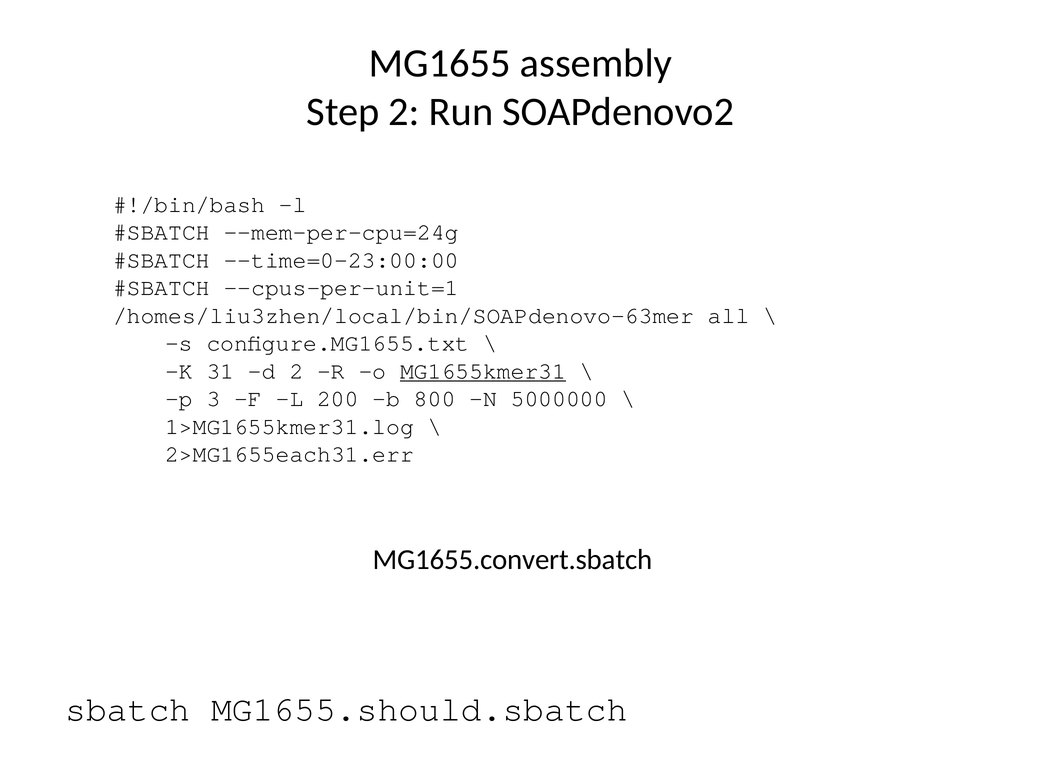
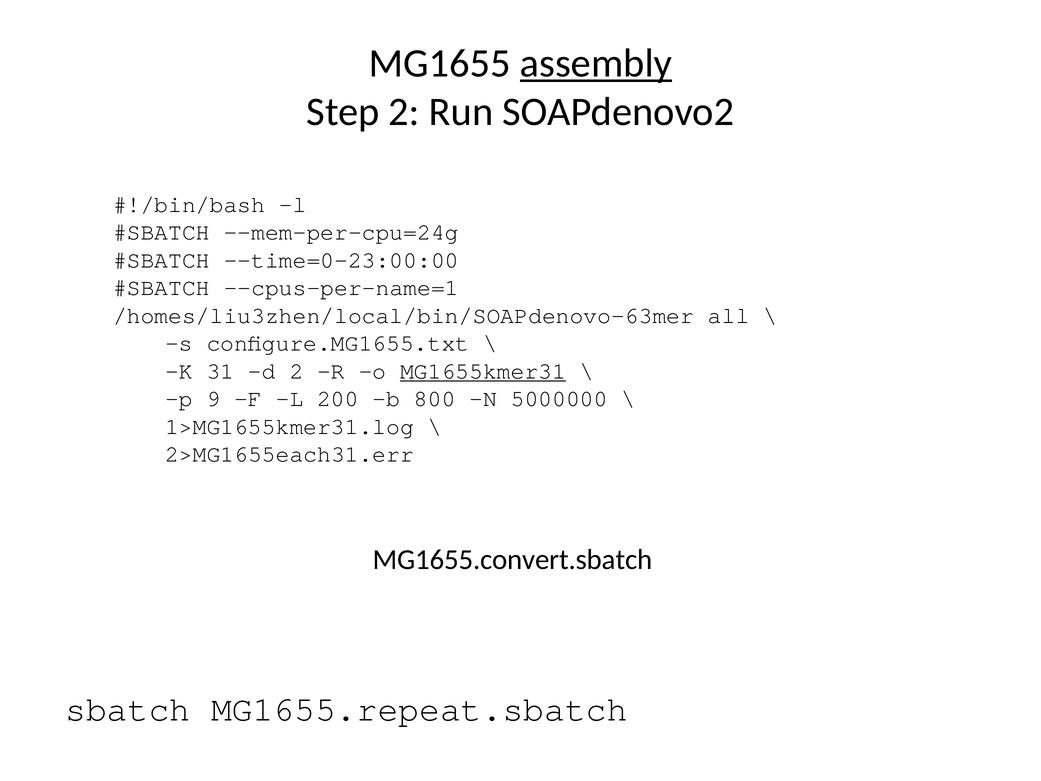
assembly underline: none -> present (596, 63)
--cpus-per-unit=1: --cpus-per-unit=1 -> --cpus-per-name=1 (341, 288)
3: 3 -> 9 (213, 399)
MG1655.should.sbatch: MG1655.should.sbatch -> MG1655.repeat.sbatch (419, 709)
